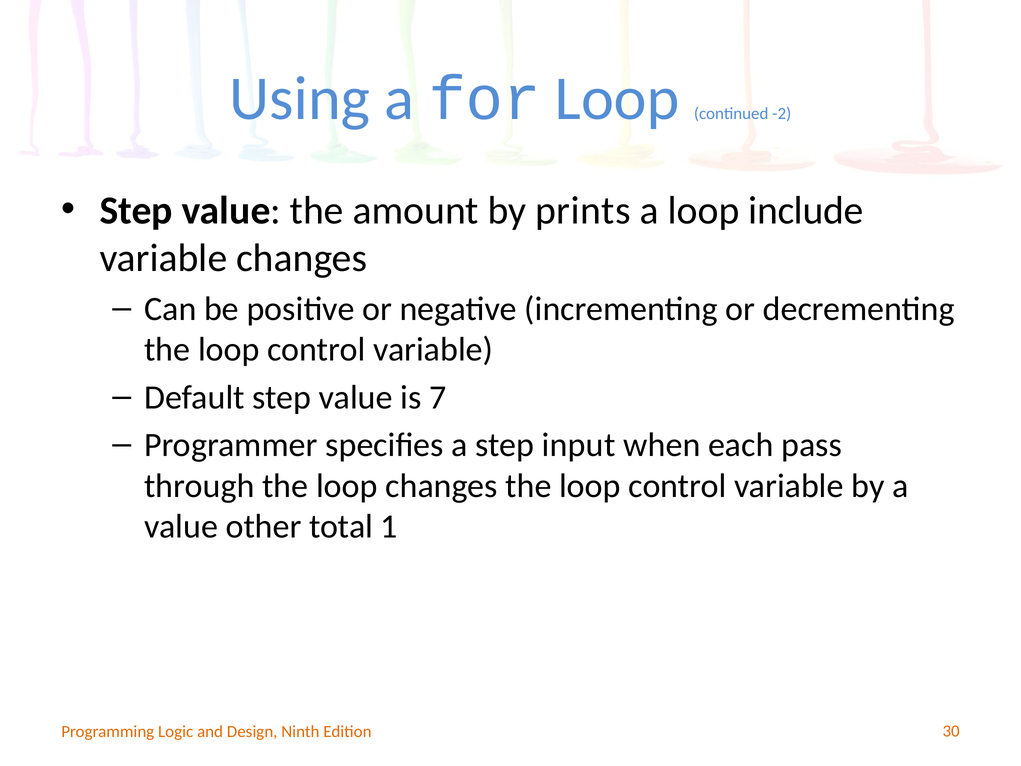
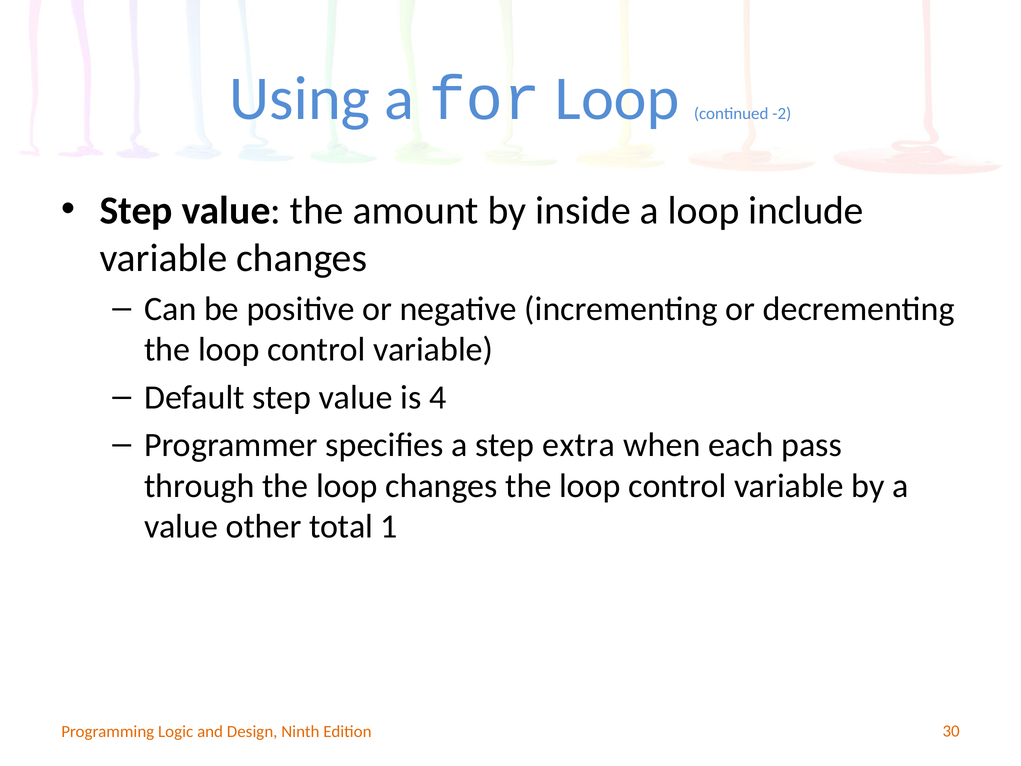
prints: prints -> inside (583, 210)
7: 7 -> 4 (438, 397)
input: input -> extra (579, 445)
